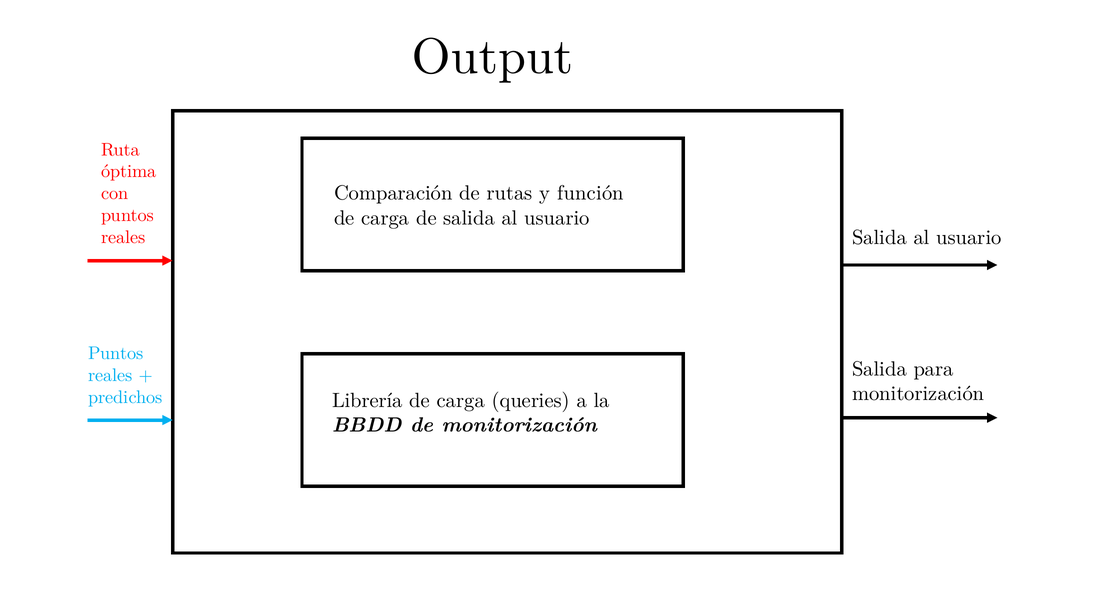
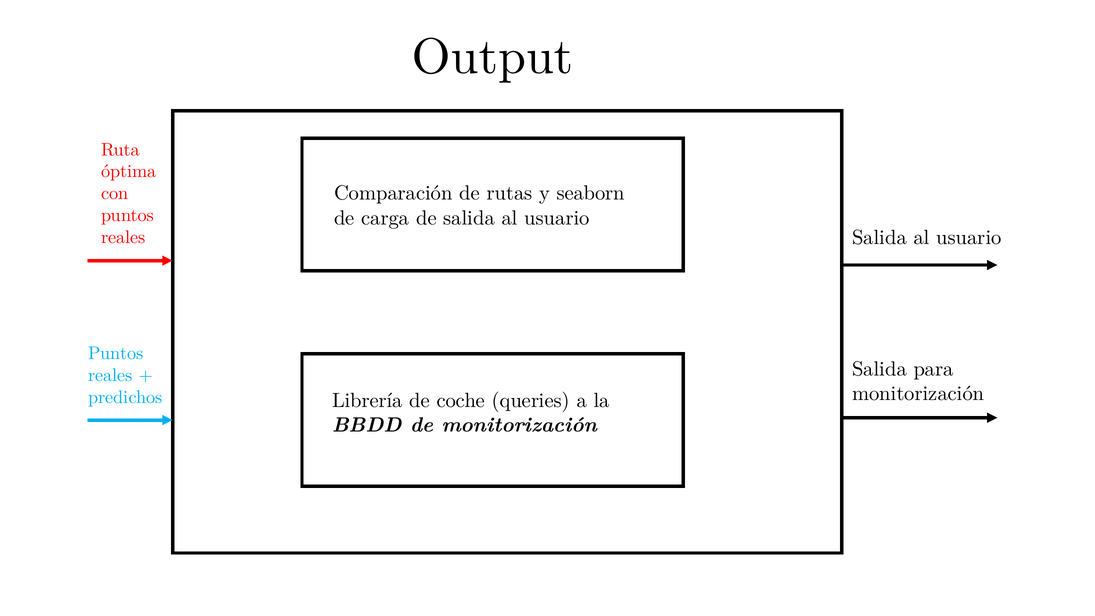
función: función -> seaborn (591, 193)
carga: carga -> coche (461, 400)
